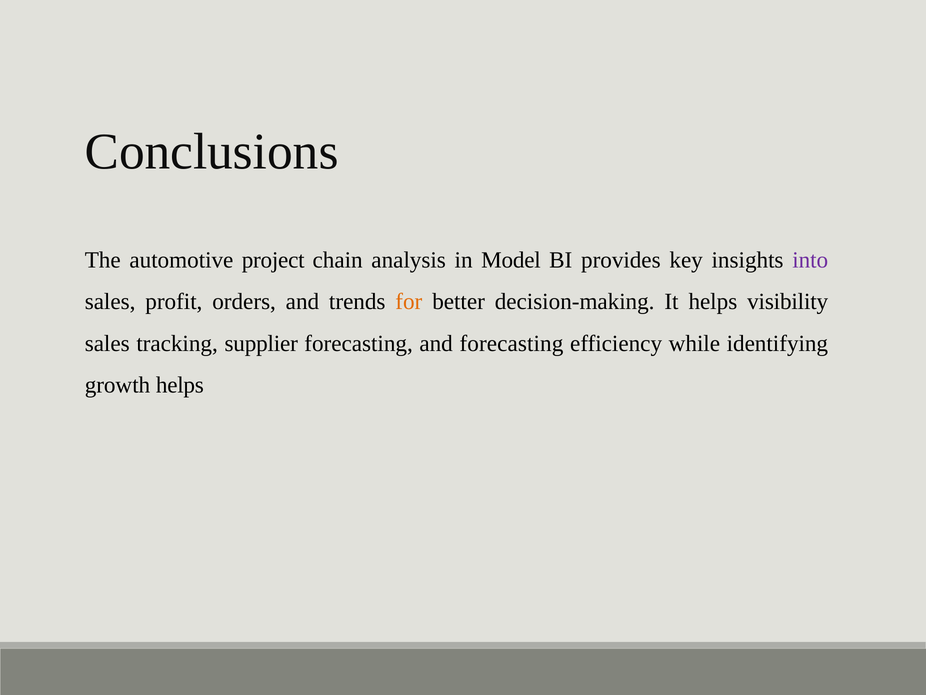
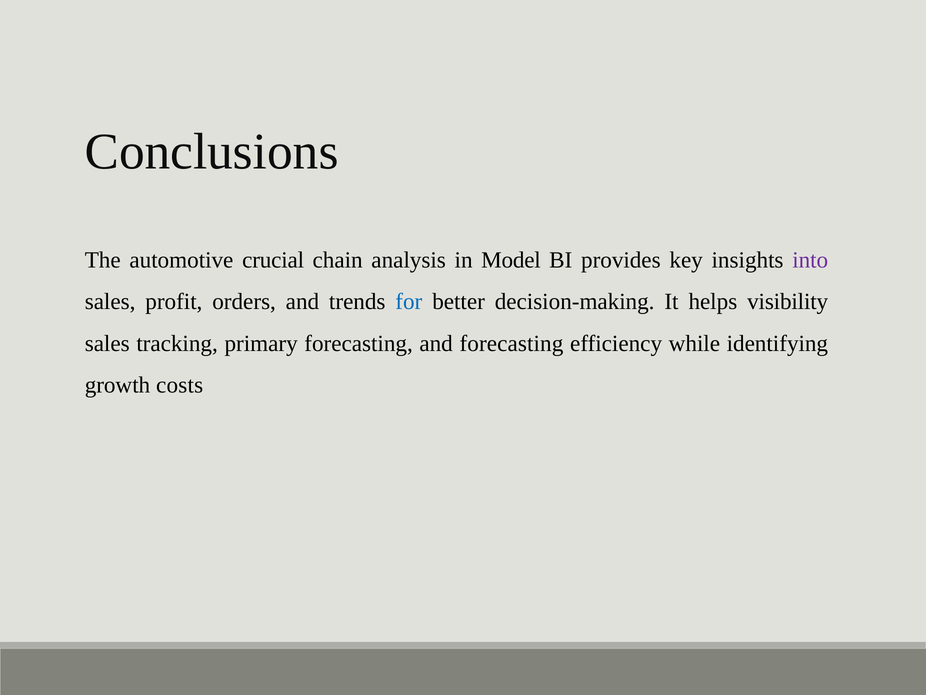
project: project -> crucial (273, 260)
for colour: orange -> blue (409, 302)
supplier: supplier -> primary (261, 343)
growth helps: helps -> costs (180, 385)
